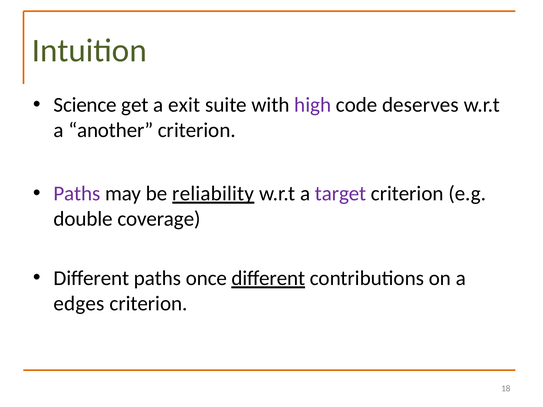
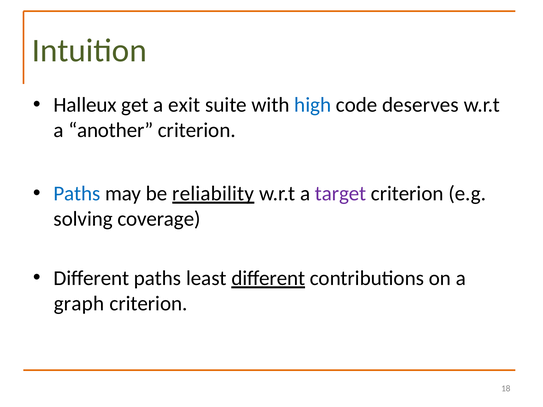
Science: Science -> Halleux (85, 105)
high colour: purple -> blue (313, 105)
Paths colour: purple -> blue (77, 194)
double: double -> solving (83, 219)
once: once -> least (206, 278)
edges: edges -> graph (79, 304)
